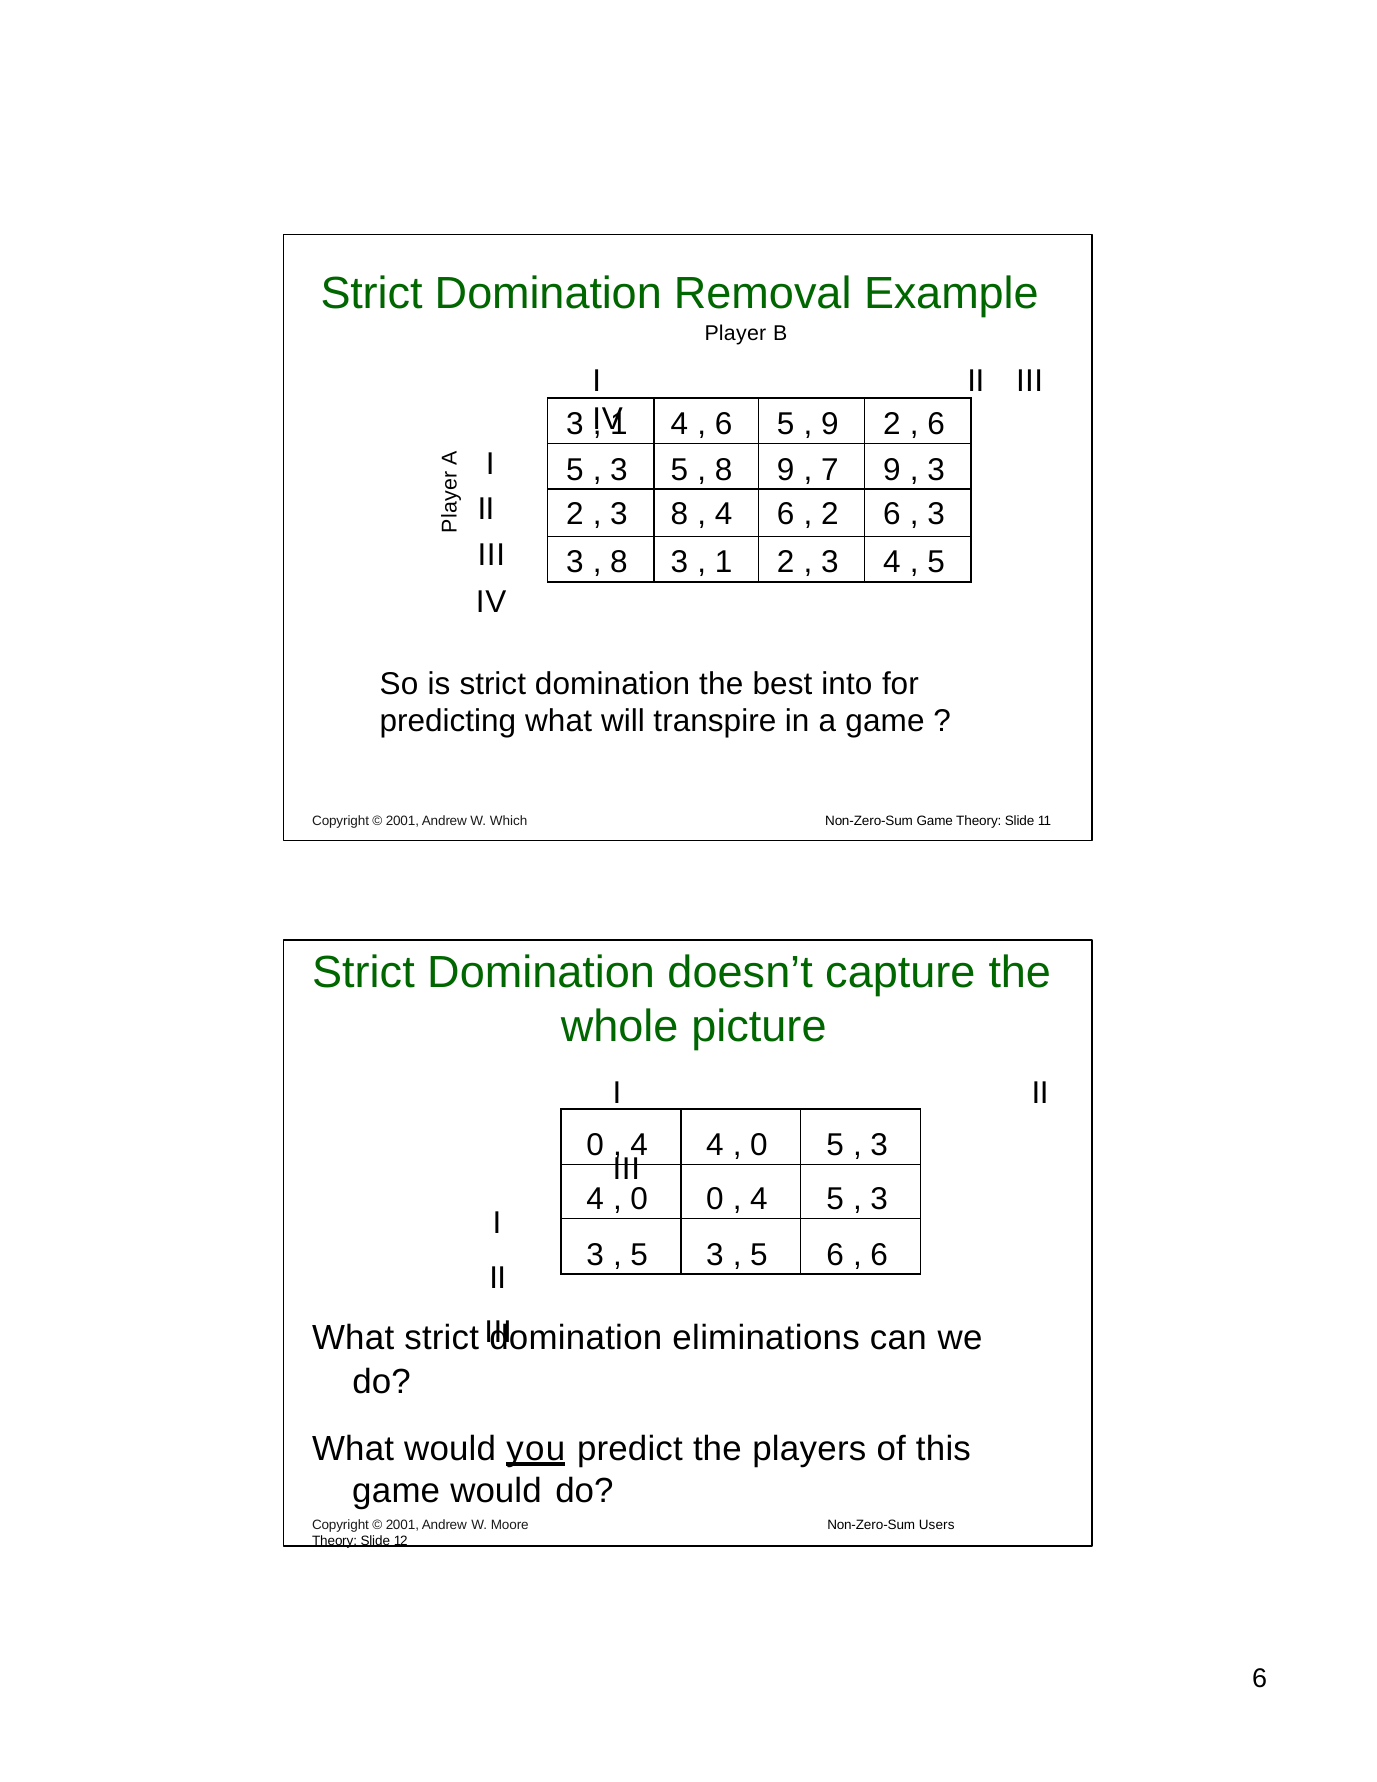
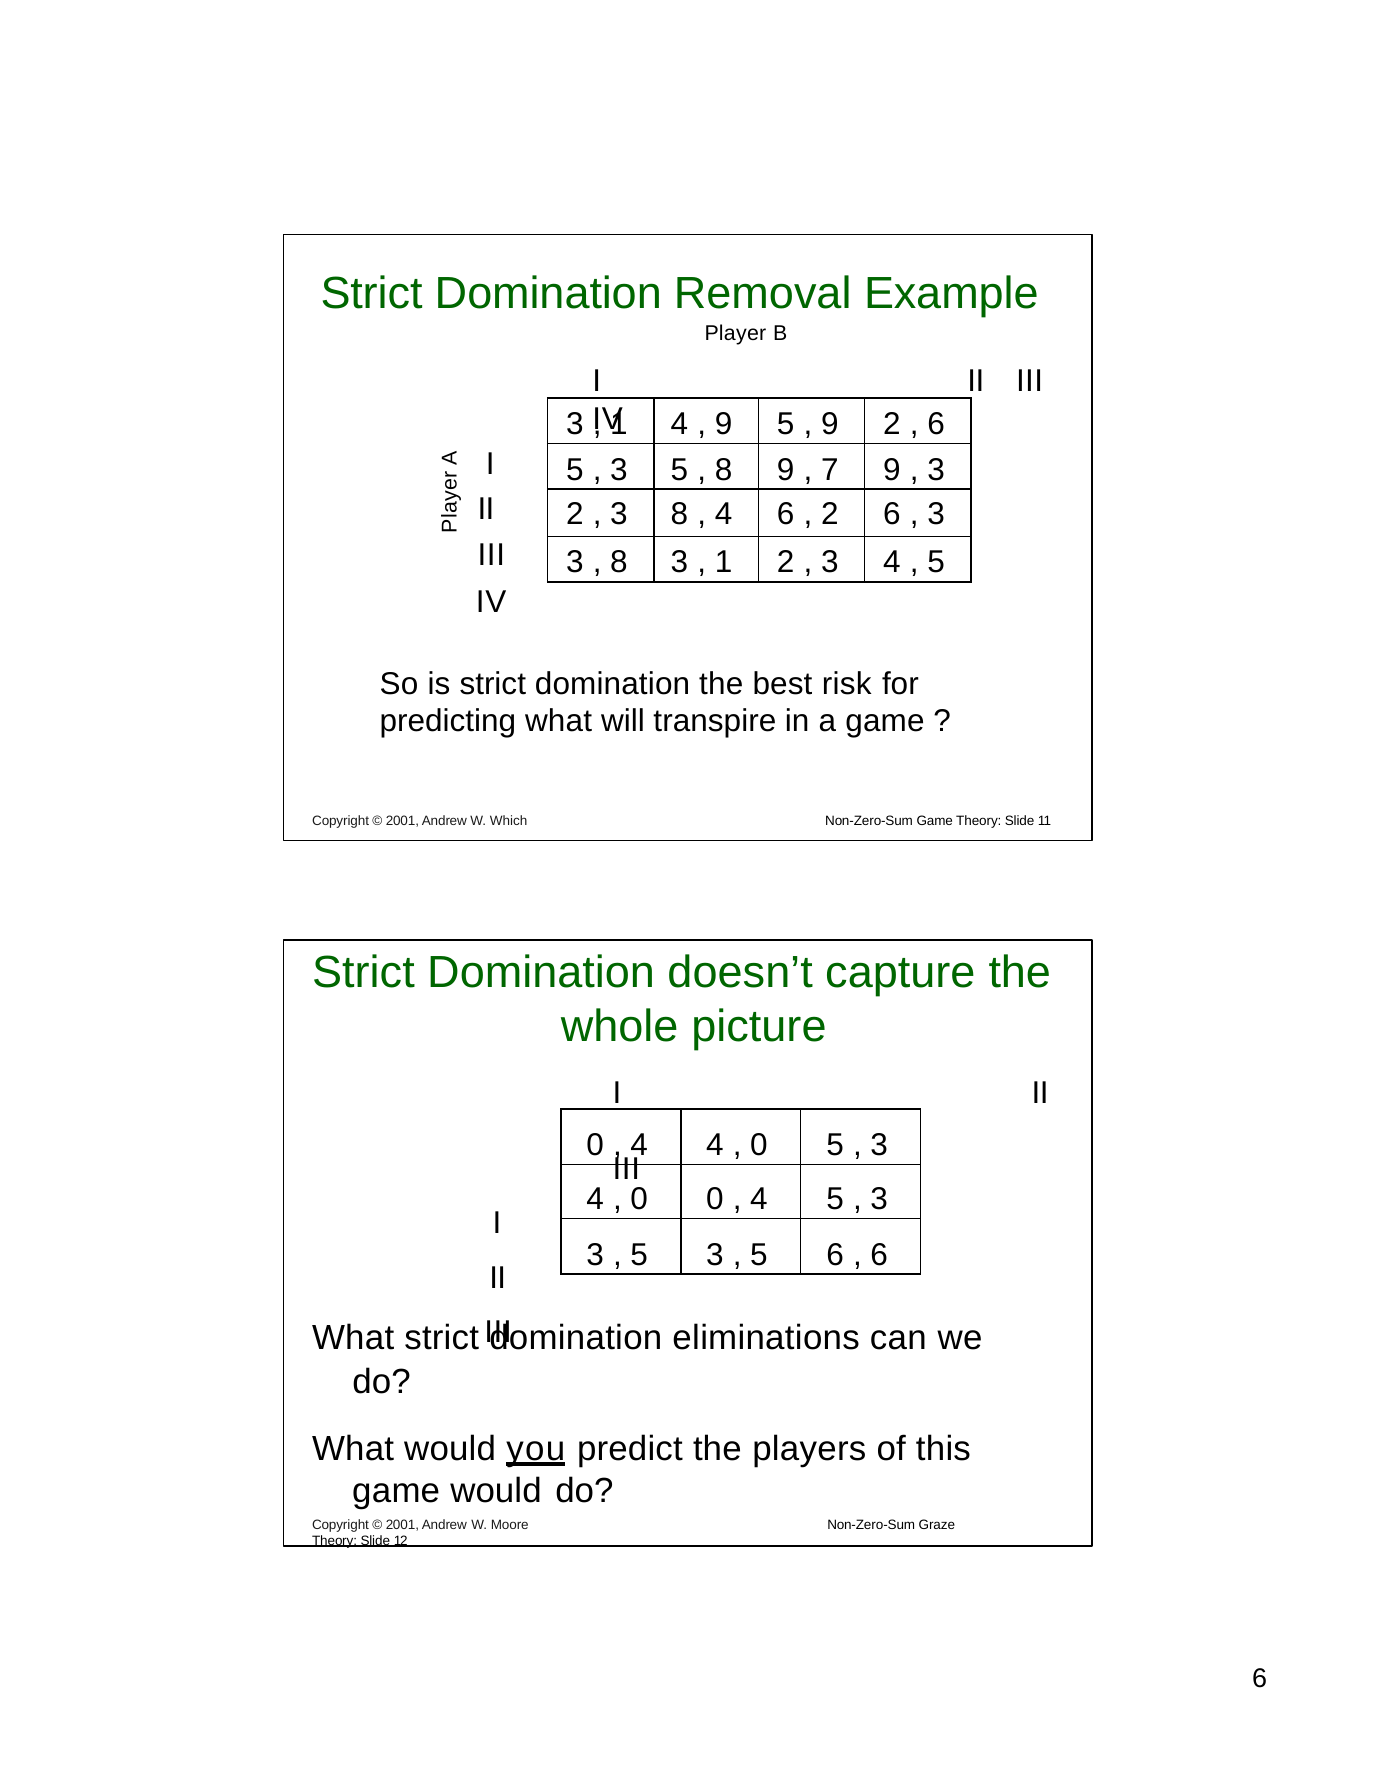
6: 6 -> 9 (724, 424)
into: into -> risk (847, 684)
Users: Users -> Graze (937, 1525)
